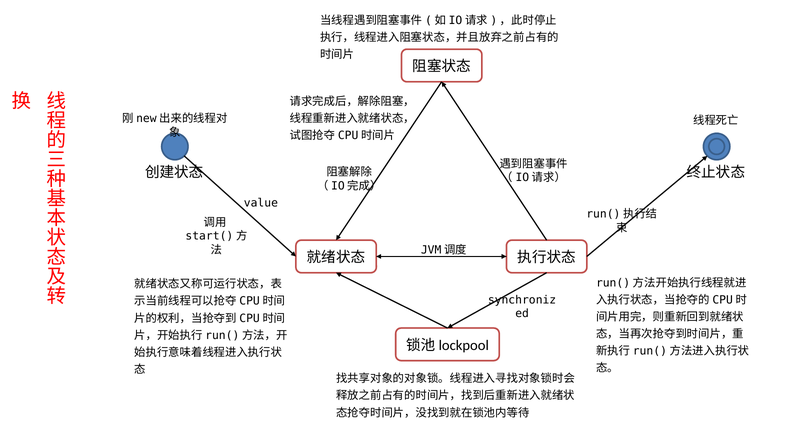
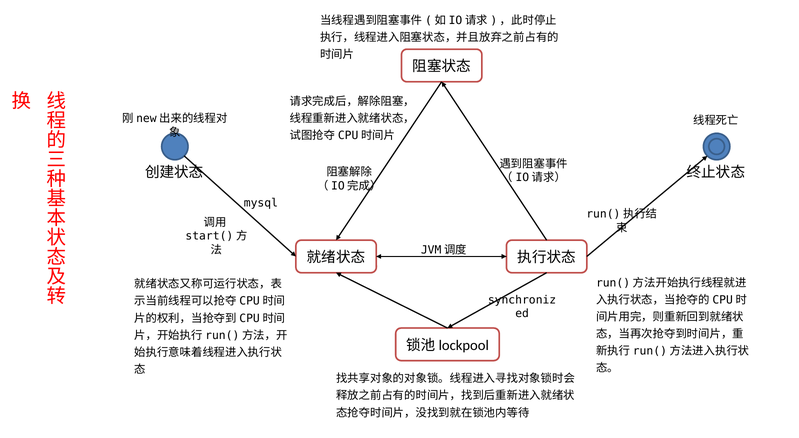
value: value -> mysql (261, 203)
